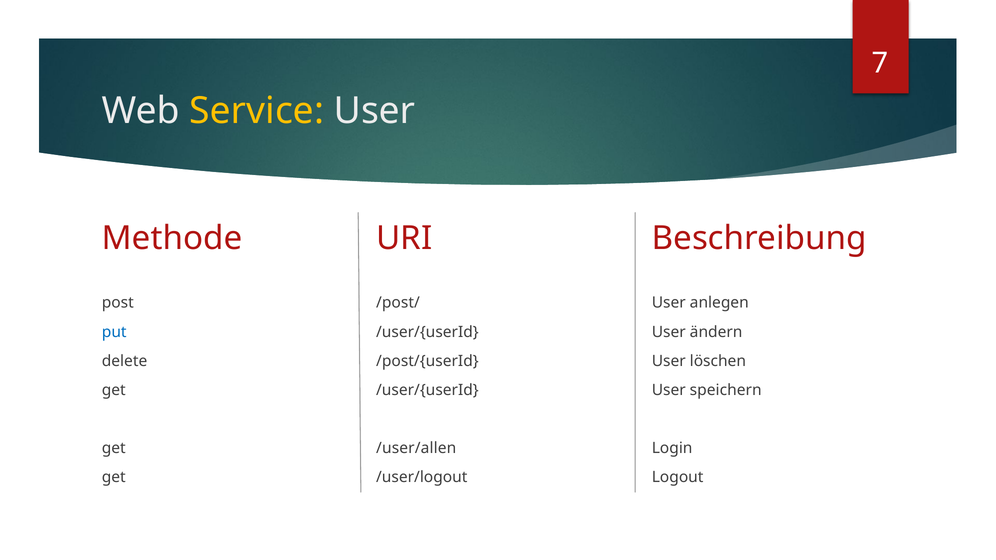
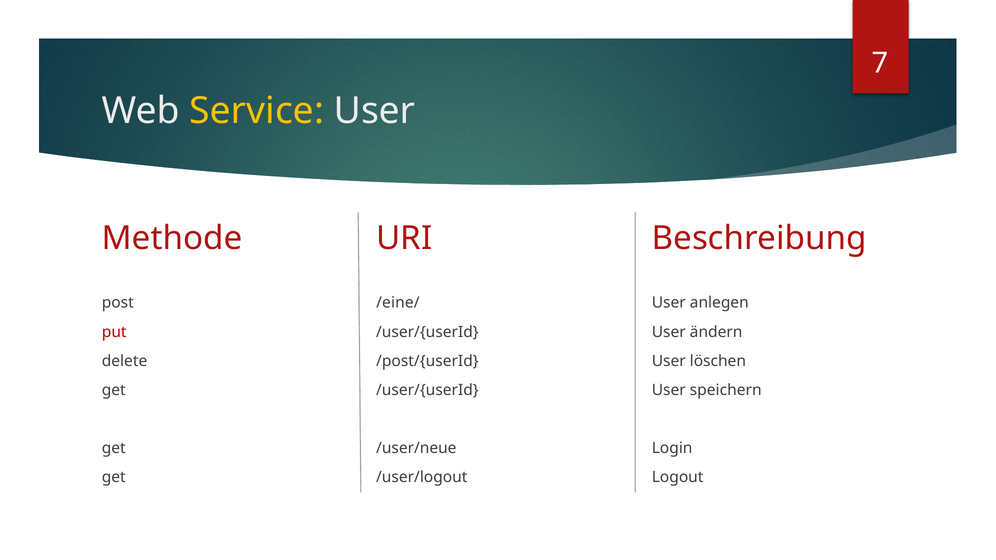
/post/: /post/ -> /eine/ (398, 303)
put colour: blue -> red (114, 332)
/user/allen: /user/allen -> /user/neue (416, 448)
